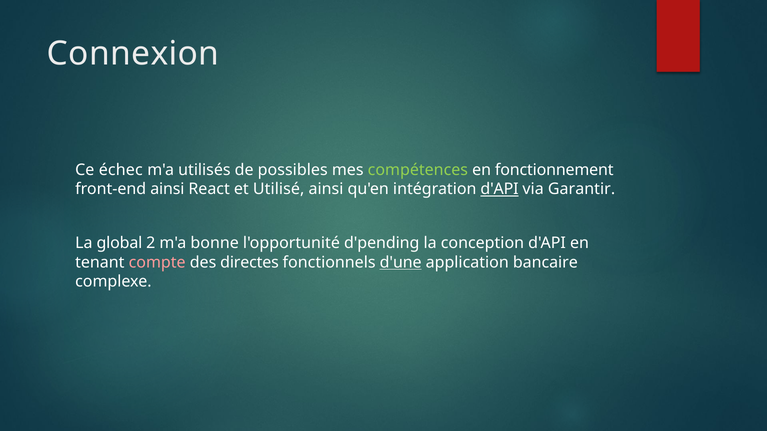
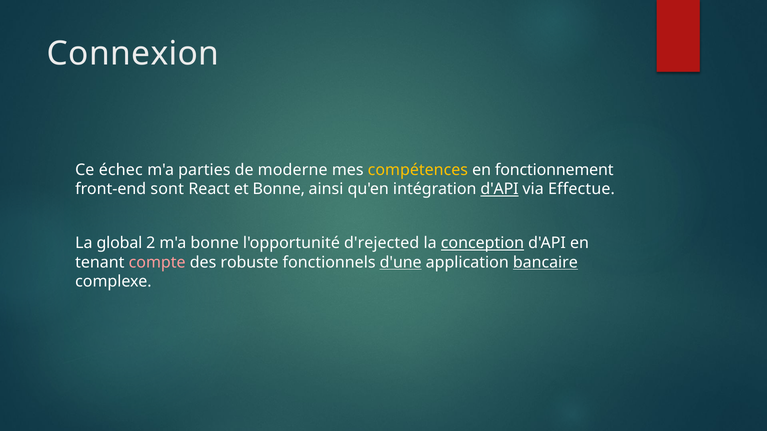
utilisés: utilisés -> parties (204, 170)
possibles: possibles -> moderne (293, 170)
compétences colour: light green -> yellow (418, 170)
front-end ainsi: ainsi -> sont (167, 189)
et Utilisé: Utilisé -> Bonne (279, 189)
Garantir: Garantir -> Effectue (581, 189)
d'pending: d'pending -> d'rejected (382, 243)
conception underline: none -> present (482, 243)
directes: directes -> robuste (249, 263)
bancaire underline: none -> present (545, 263)
